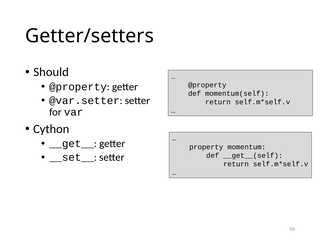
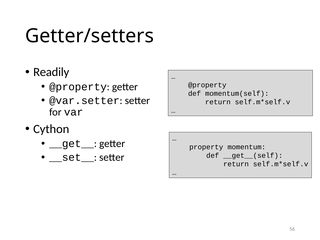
Should: Should -> Readily (51, 72)
